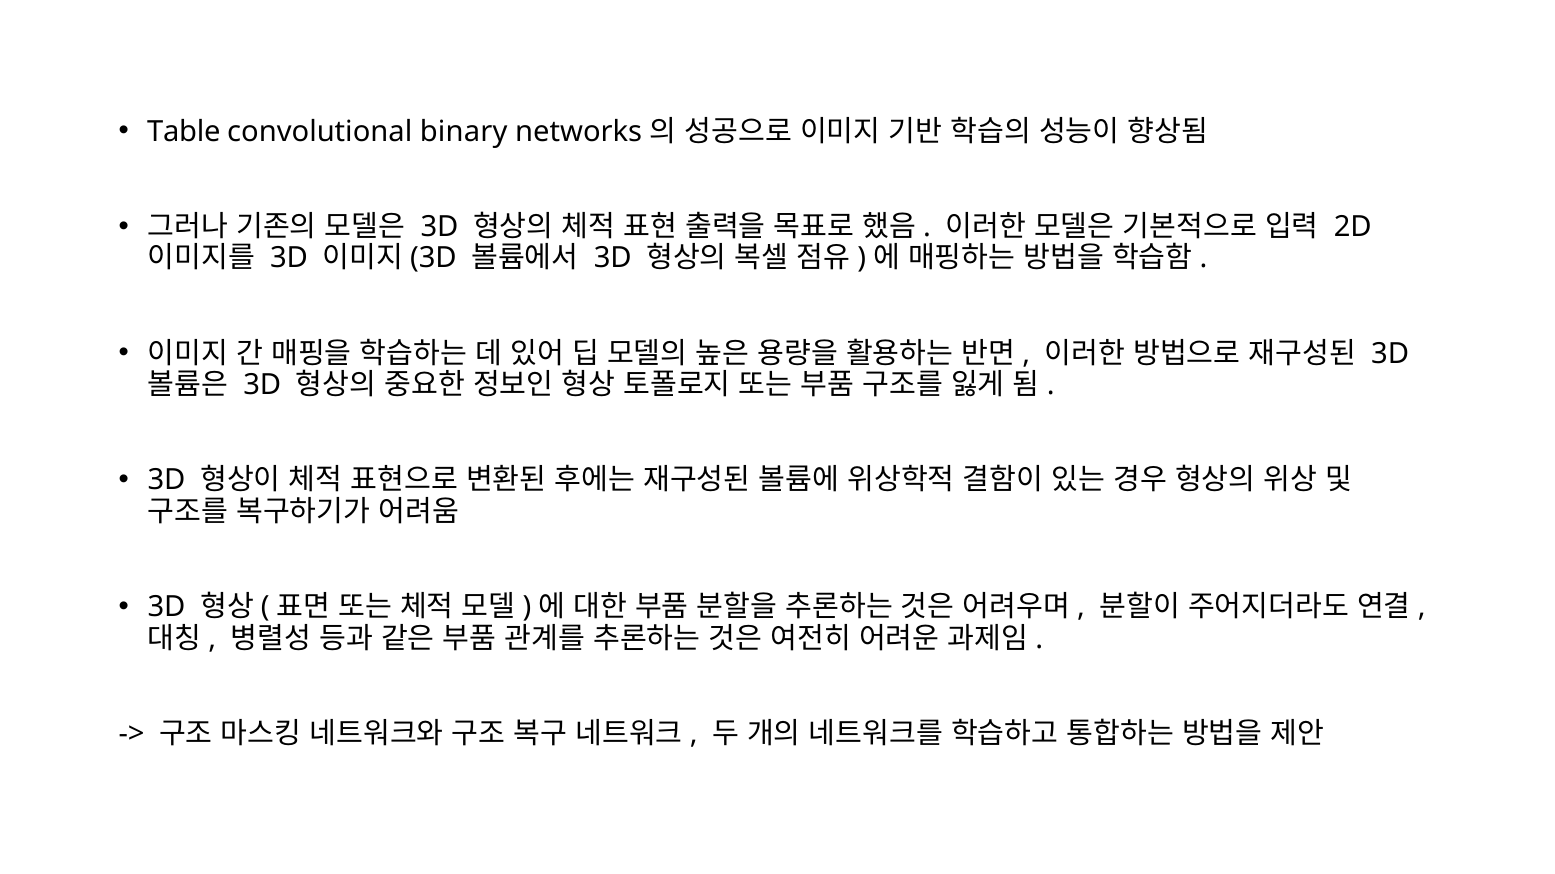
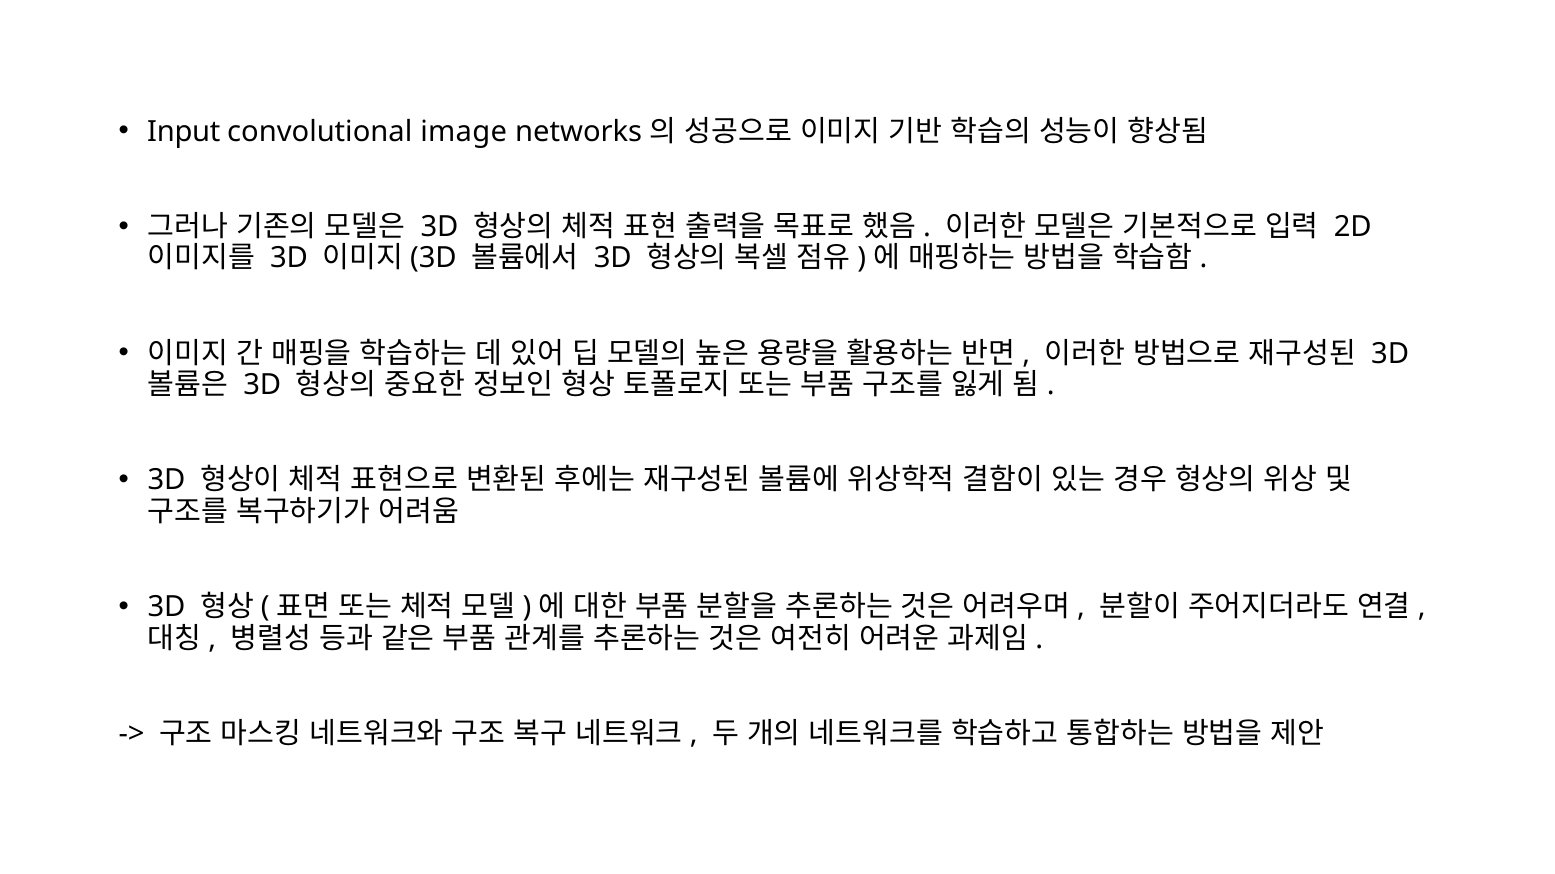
Table: Table -> Input (184, 132)
binary: binary -> image (464, 132)
